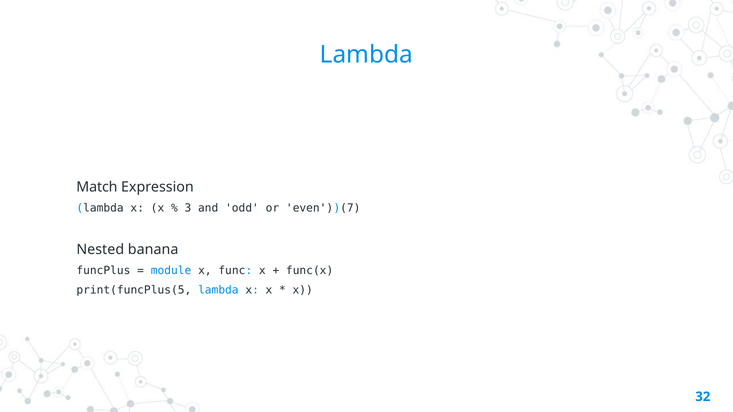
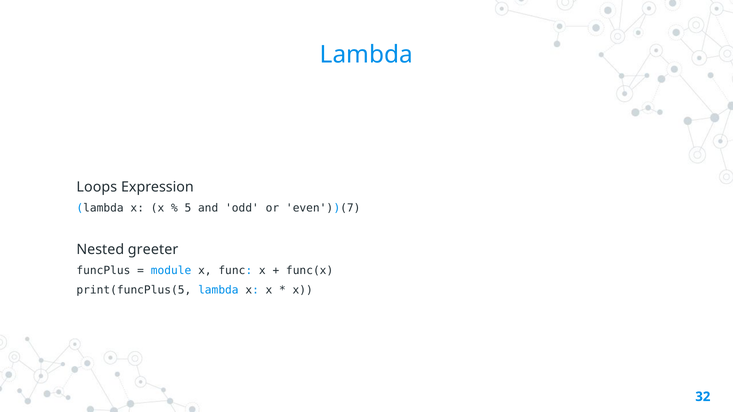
Match: Match -> Loops (97, 187)
3: 3 -> 5 (188, 208)
banana: banana -> greeter (153, 250)
